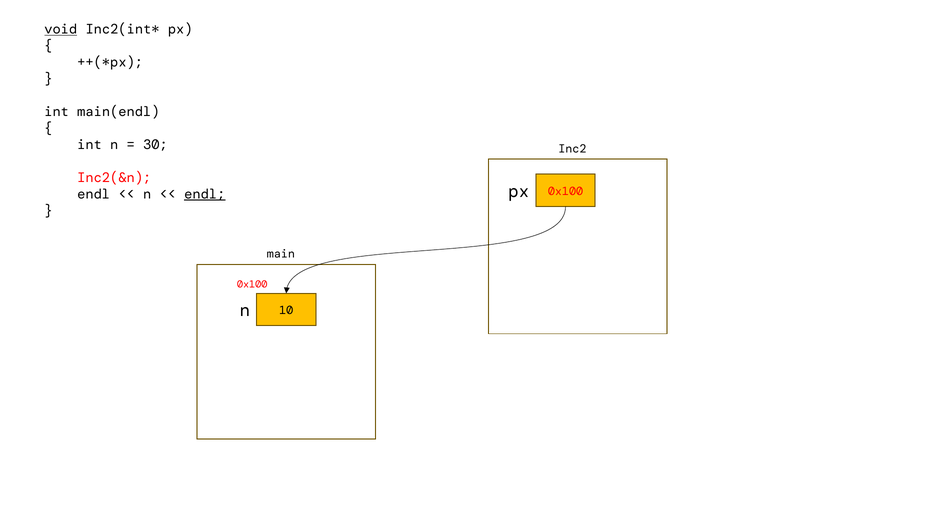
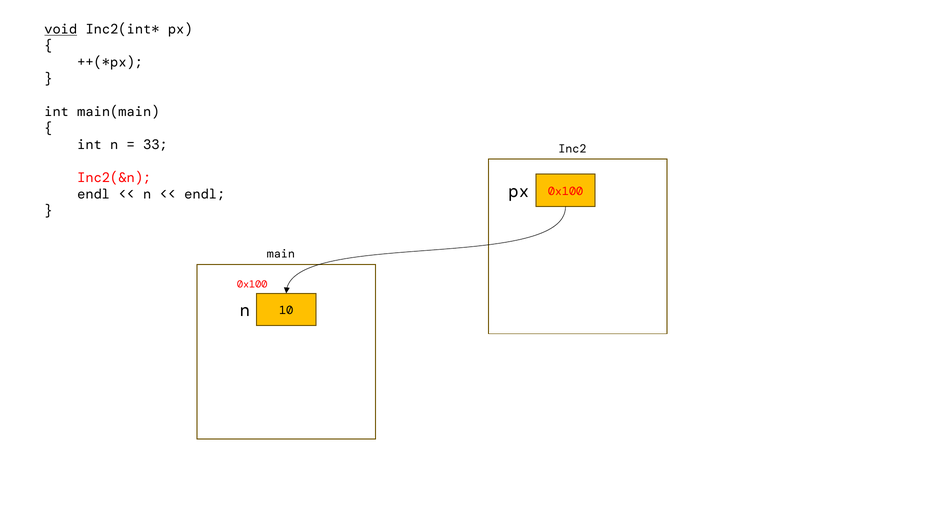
main(endl: main(endl -> main(main (118, 112)
30: 30 -> 33 (155, 145)
endl underline: present -> none (205, 194)
